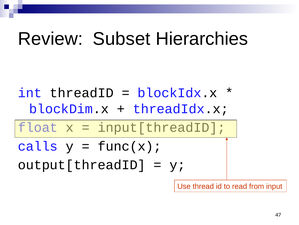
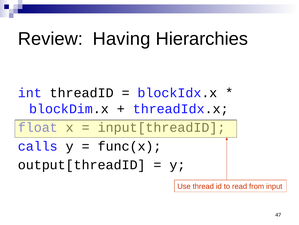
Subset: Subset -> Having (122, 39)
